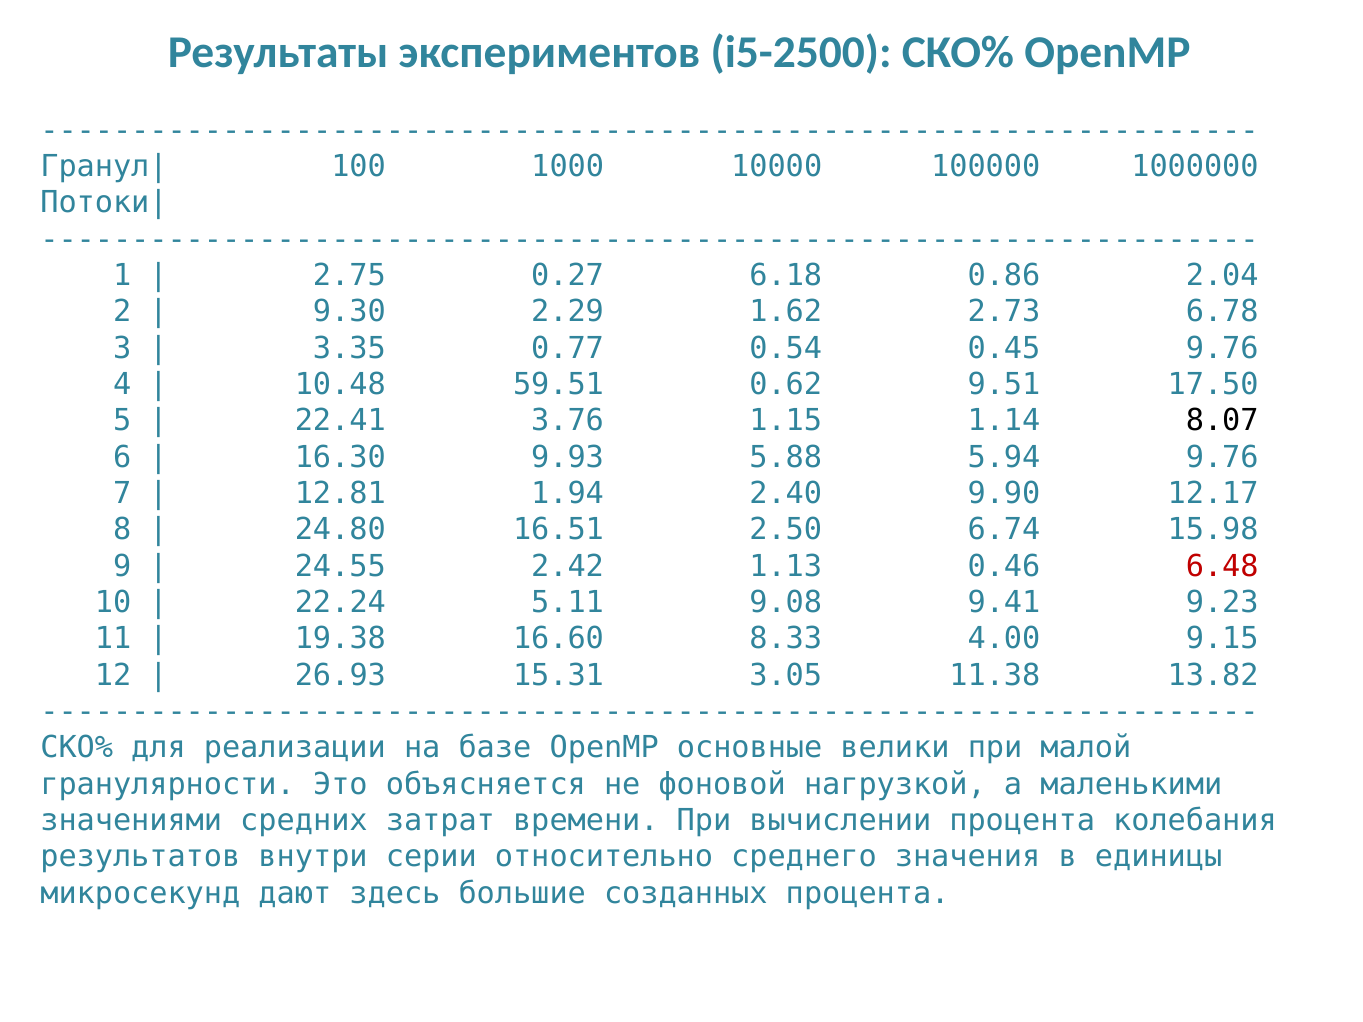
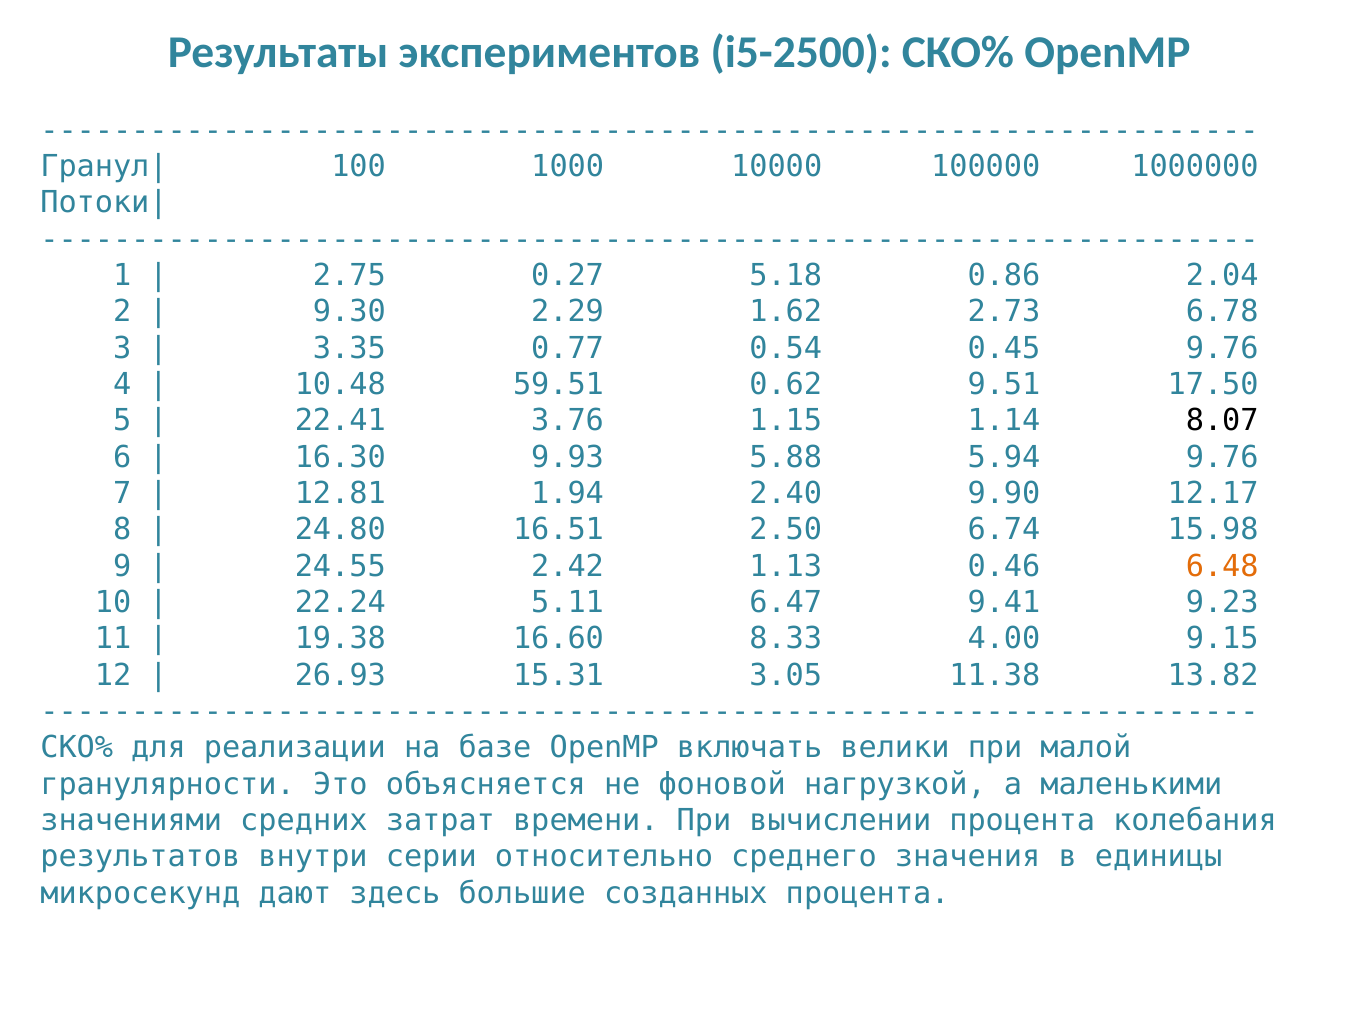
6.18: 6.18 -> 5.18 (786, 276)
6.48 colour: red -> orange (1222, 566)
9.08: 9.08 -> 6.47 (786, 603)
основные: основные -> включать (750, 748)
